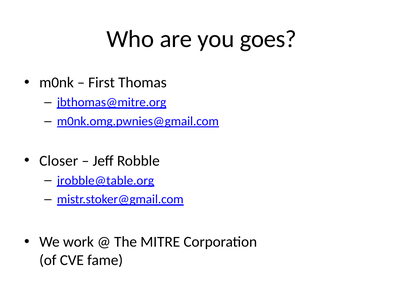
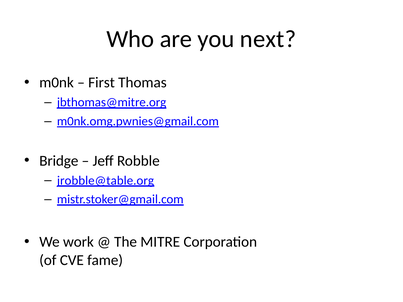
goes: goes -> next (268, 39)
Closer: Closer -> Bridge (59, 161)
